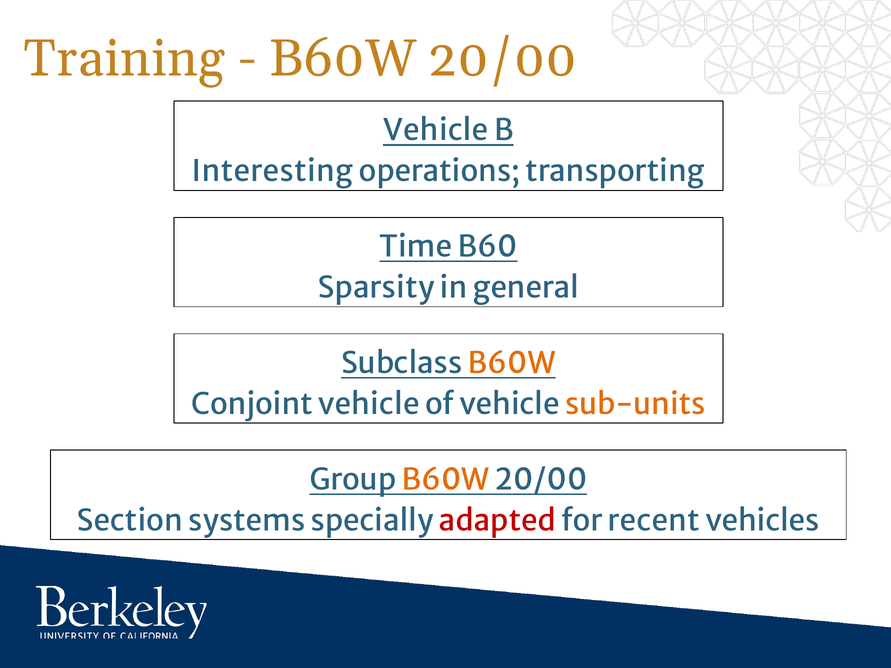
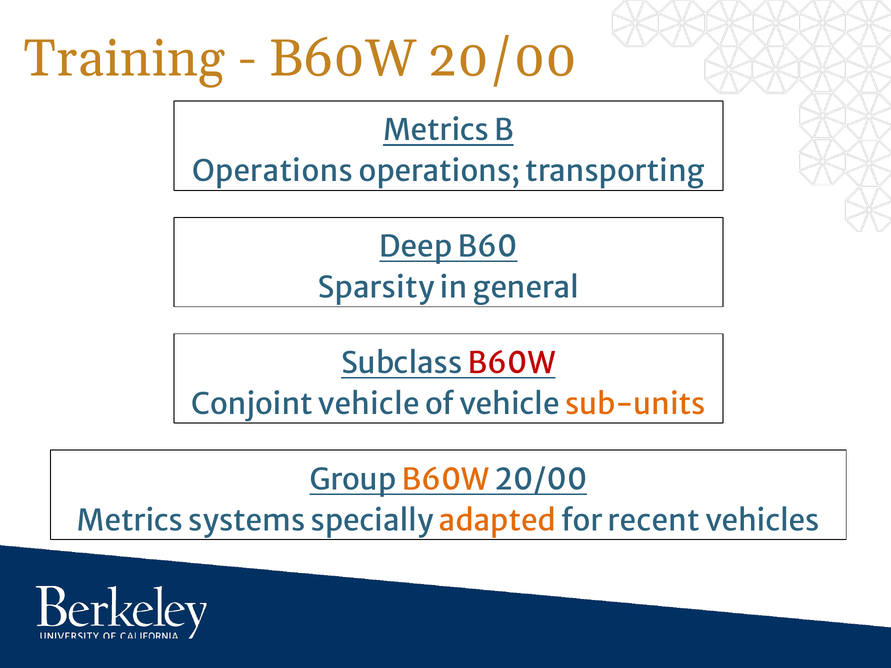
Vehicle: Vehicle -> Metrics (436, 131)
Interesting: Interesting -> Operations (272, 172)
Time: Time -> Deep (416, 247)
B60W colour: orange -> red (512, 364)
Section: Section -> Metrics (130, 521)
adapted colour: red -> orange (497, 521)
